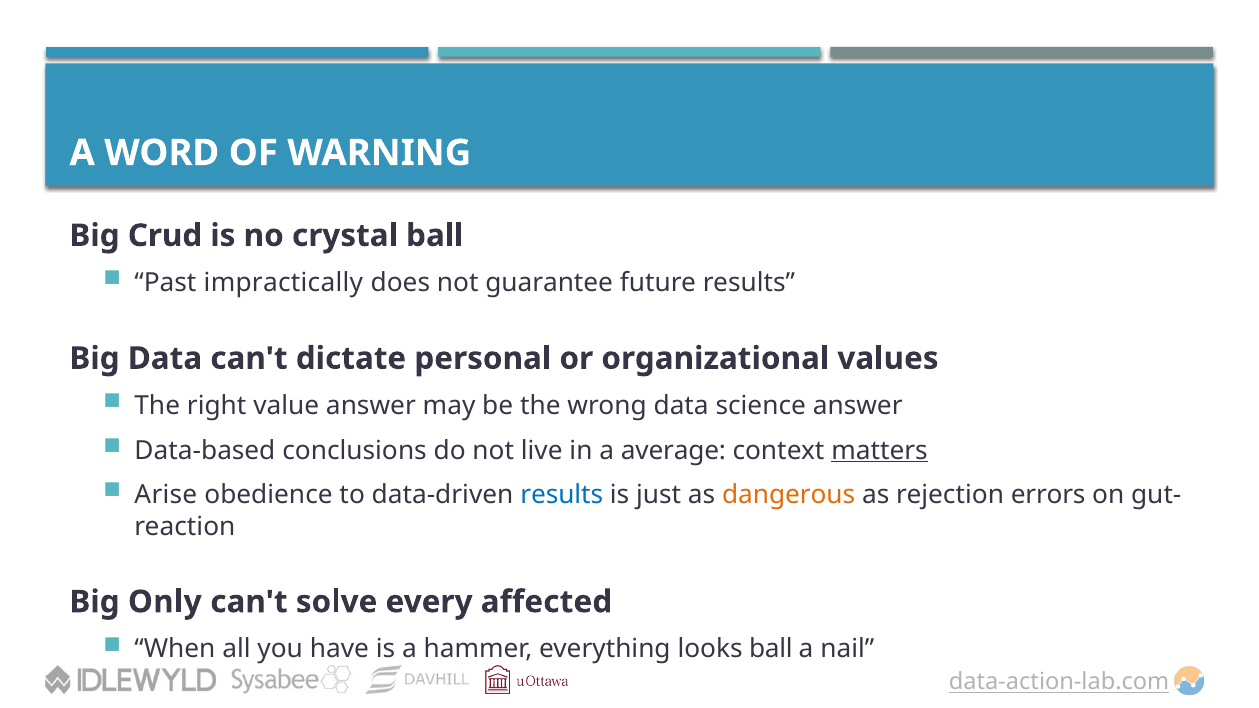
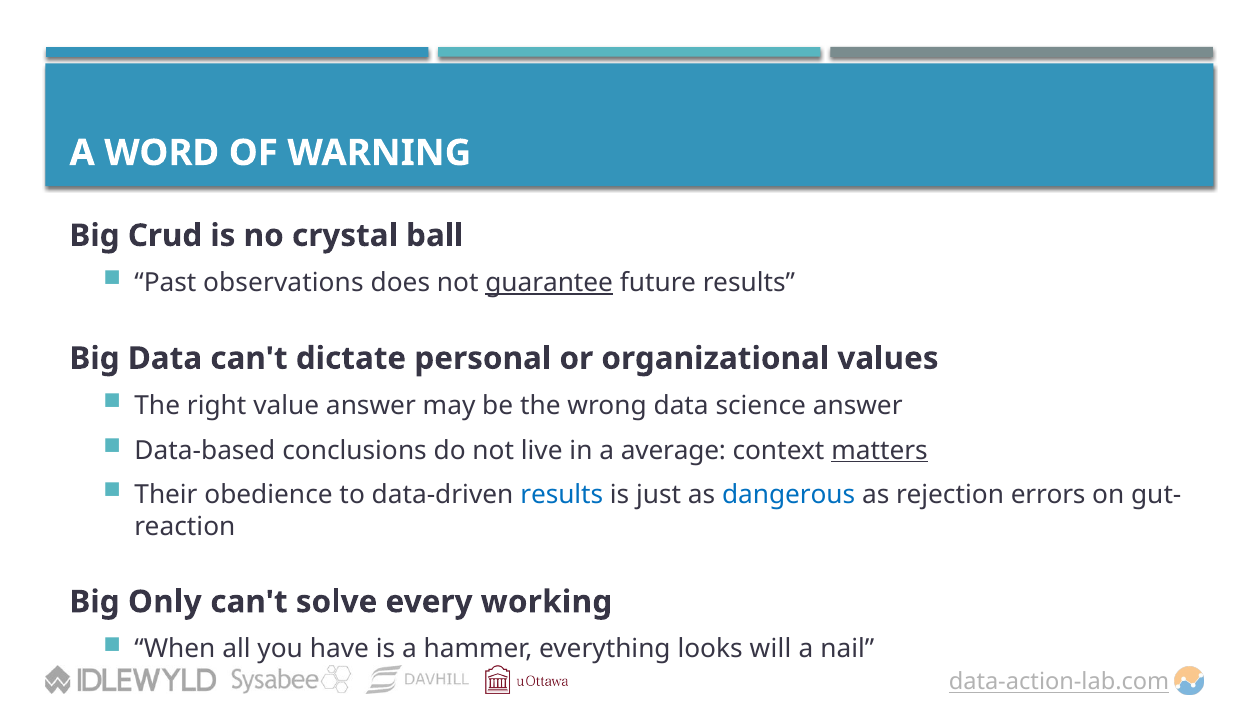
impractically: impractically -> observations (283, 283)
guarantee underline: none -> present (549, 283)
Arise: Arise -> Their (166, 495)
dangerous colour: orange -> blue (789, 495)
affected: affected -> working (546, 602)
looks ball: ball -> will (771, 649)
